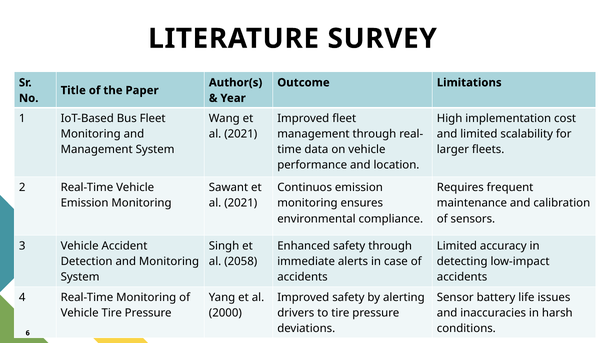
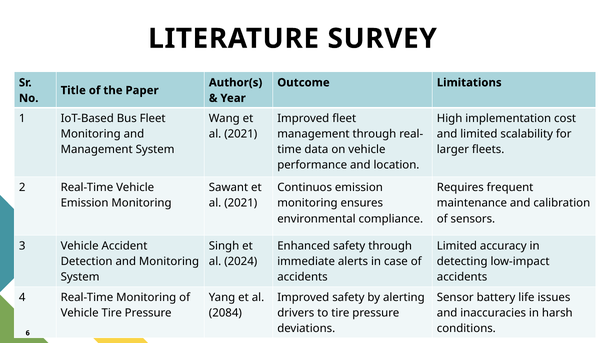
2058: 2058 -> 2024 (241, 262)
2000: 2000 -> 2084 (225, 313)
